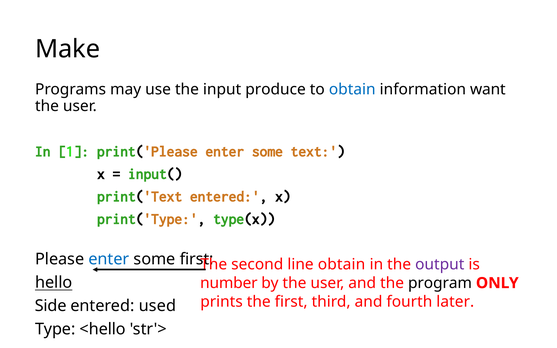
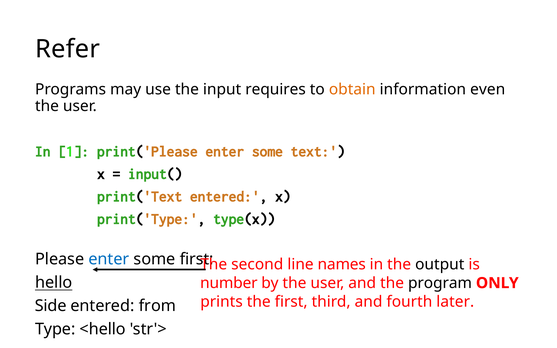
Make: Make -> Refer (67, 49)
produce: produce -> requires (276, 90)
obtain colour: blue -> orange (352, 90)
want: want -> even (488, 90)
line obtain: obtain -> names (342, 265)
output colour: purple -> black (440, 265)
used: used -> from (157, 306)
